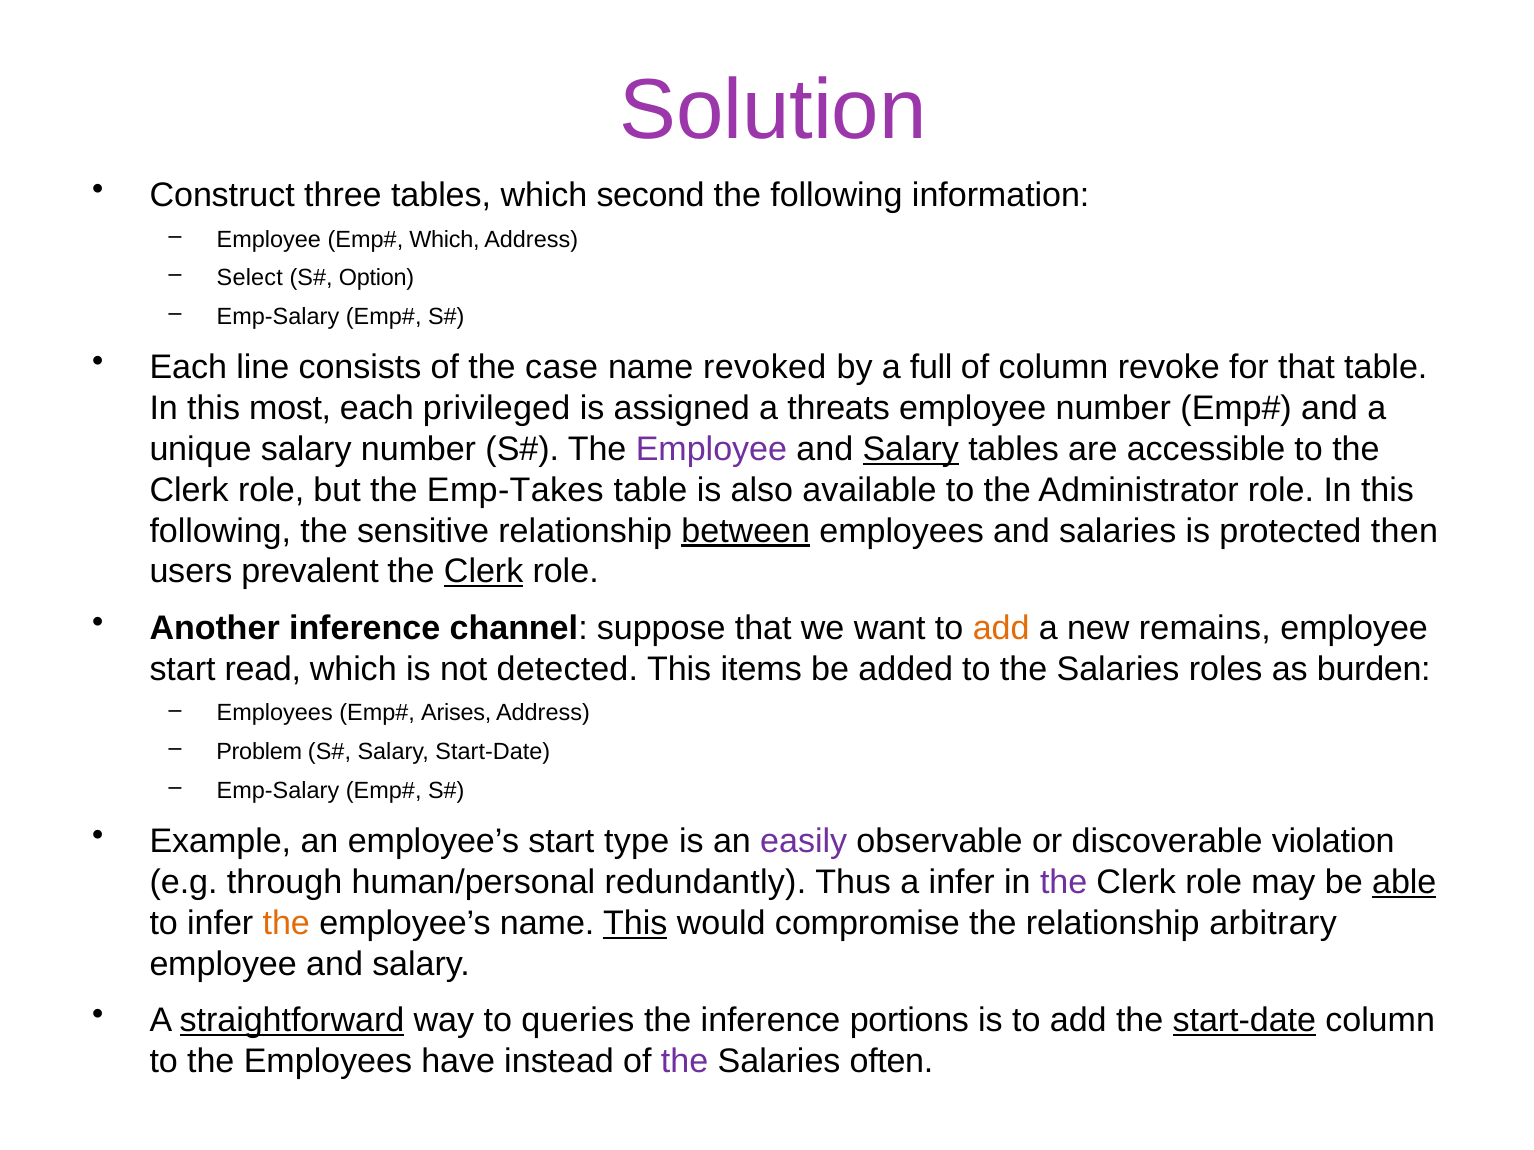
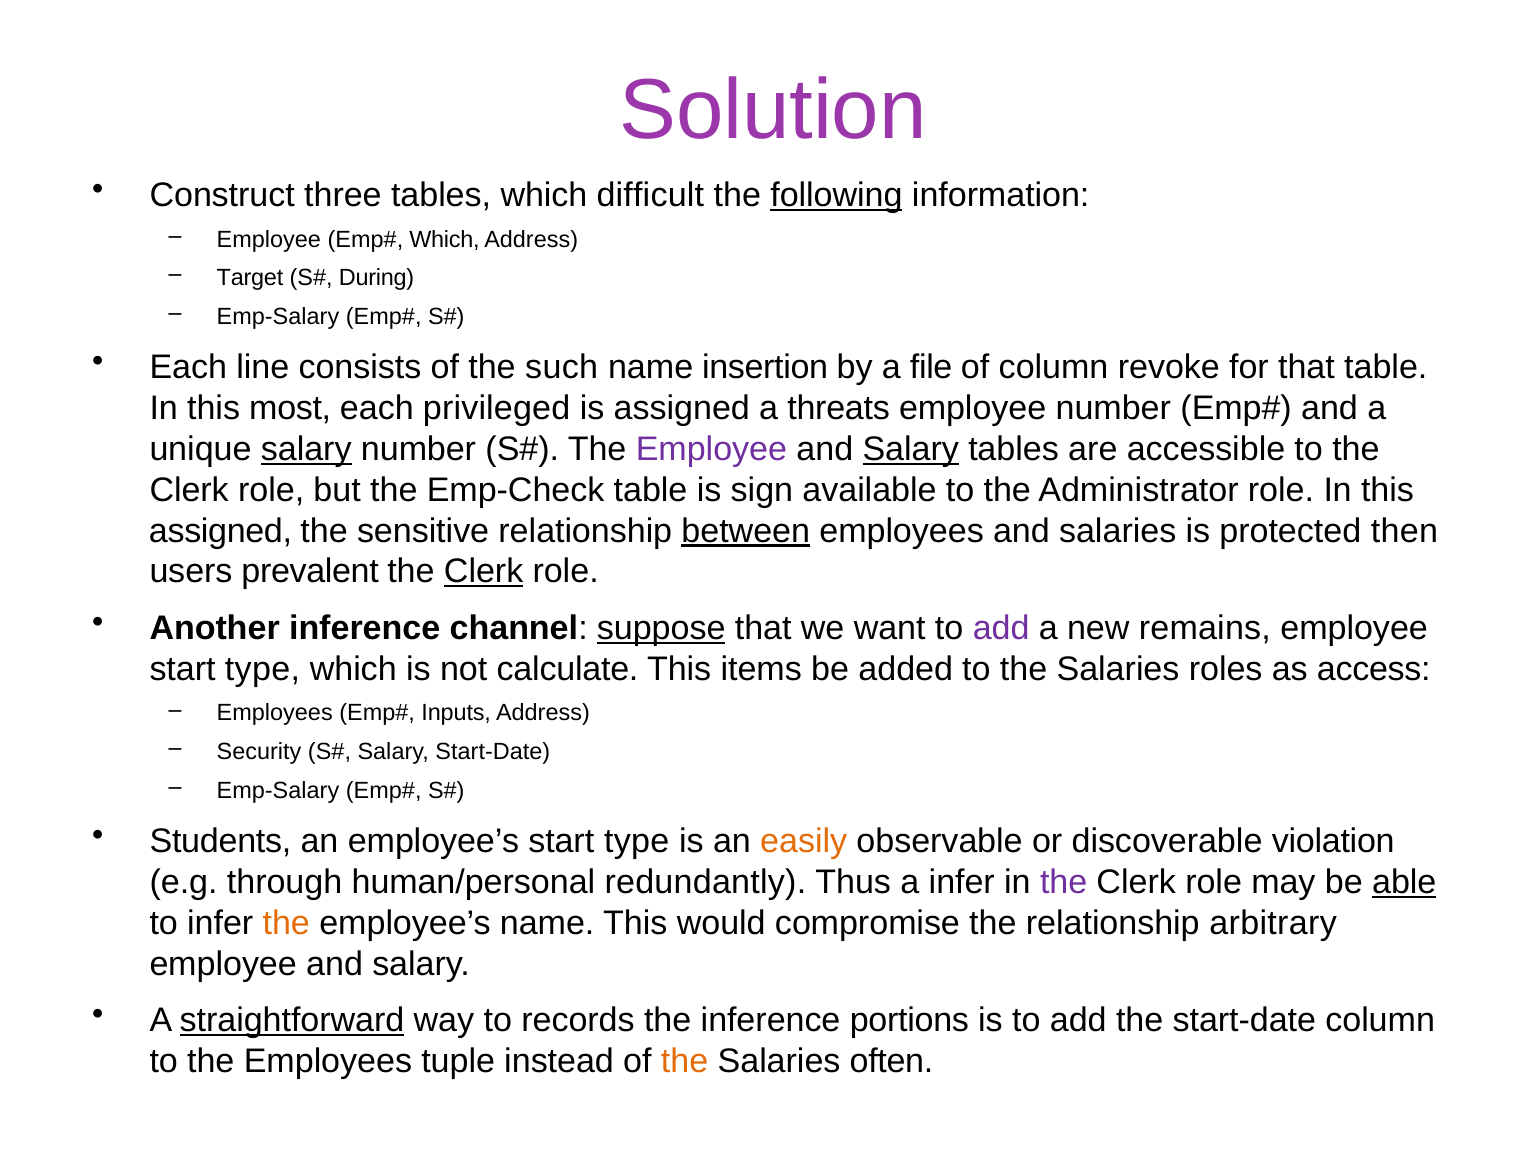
second: second -> difficult (650, 195)
following underline: none -> present (836, 195)
Select: Select -> Target (250, 278)
Option: Option -> During (377, 278)
case: case -> such (562, 368)
revoked: revoked -> insertion (765, 368)
full: full -> file (931, 368)
salary underline: none -> present (306, 449)
Emp-Takes: Emp-Takes -> Emp-Check (516, 490)
also: also -> sign (762, 490)
following: following -> assigned (220, 531)
suppose underline: none -> present (661, 628)
add colour: orange -> purple (1001, 628)
read: read -> type (262, 669)
detected: detected -> calculate (568, 669)
burden: burden -> access (1374, 669)
Arises: Arises -> Inputs (456, 713)
Problem: Problem -> Security (259, 752)
Example: Example -> Students (220, 842)
easily colour: purple -> orange (804, 842)
This underline: present -> none (635, 923)
queries: queries -> records (578, 1021)
start-date underline: present -> none (1244, 1021)
have: have -> tuple (458, 1061)
the colour: purple -> orange (685, 1061)
